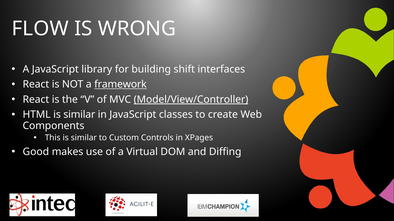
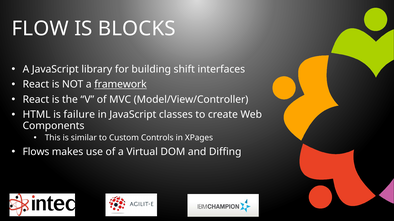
WRONG: WRONG -> BLOCKS (137, 29)
Model/View/Controller underline: present -> none (191, 100)
HTML is similar: similar -> failure (79, 115)
Good: Good -> Flows (36, 152)
